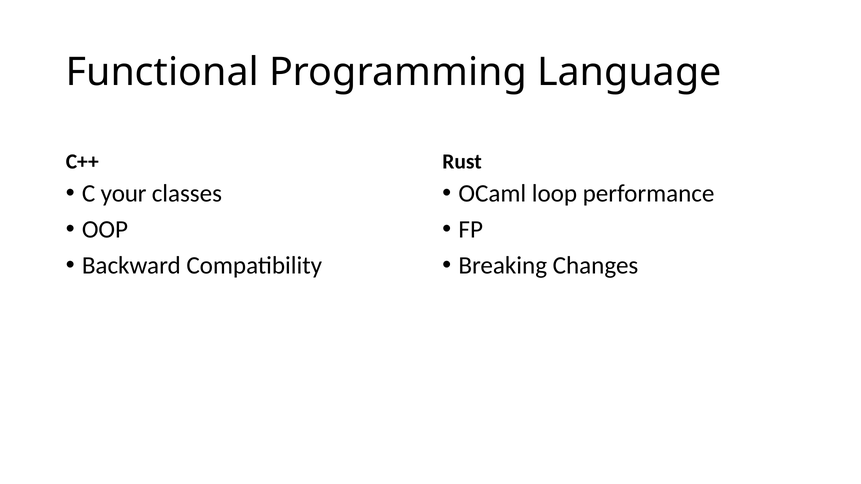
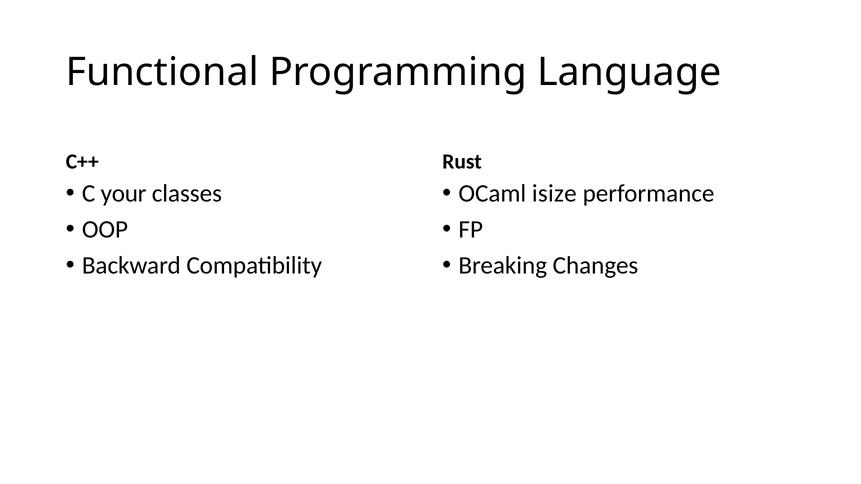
loop: loop -> isize (554, 194)
